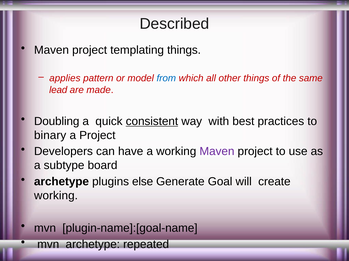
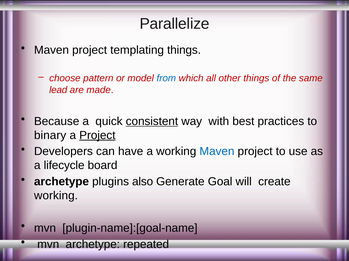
Described: Described -> Parallelize (175, 24)
applies: applies -> choose (65, 78)
Doubling: Doubling -> Because (57, 122)
Project underline: none -> present (97, 136)
Maven colour: purple -> blue (217, 152)
subtype: subtype -> lifecycle (64, 166)
else: else -> also (143, 182)
